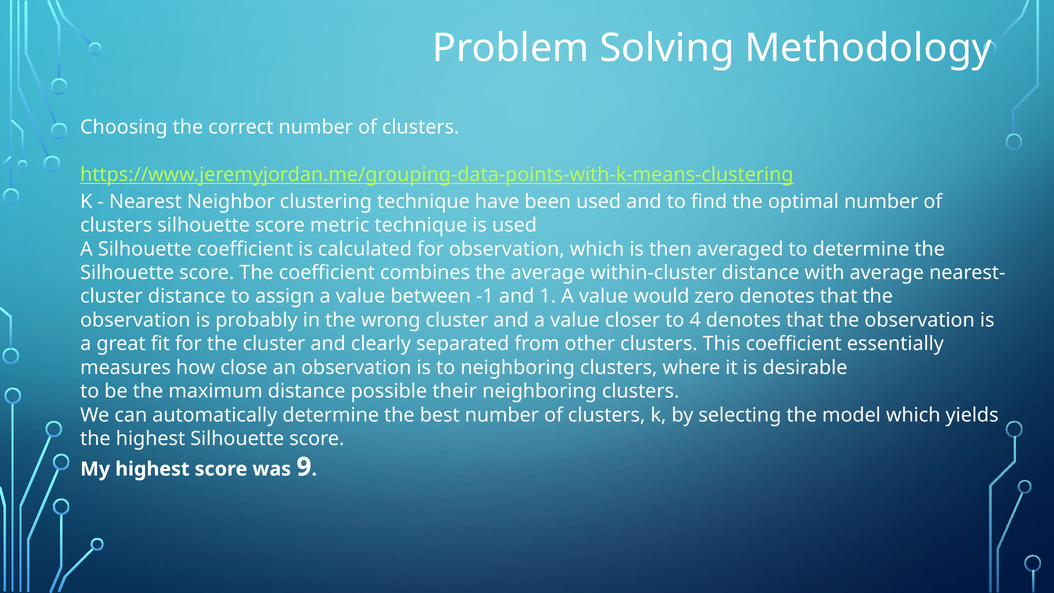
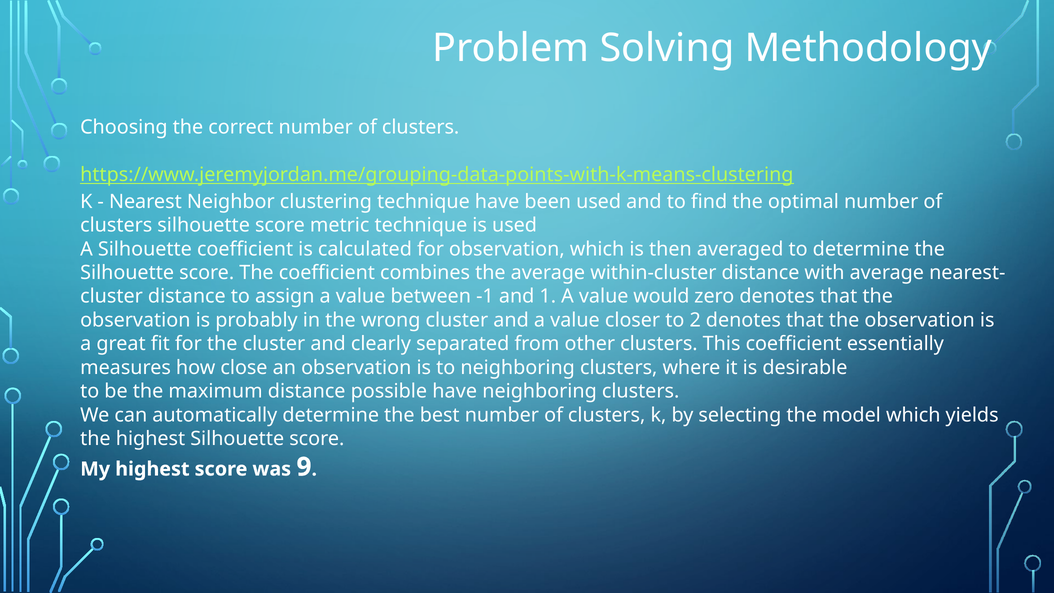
4: 4 -> 2 (695, 320)
possible their: their -> have (455, 391)
